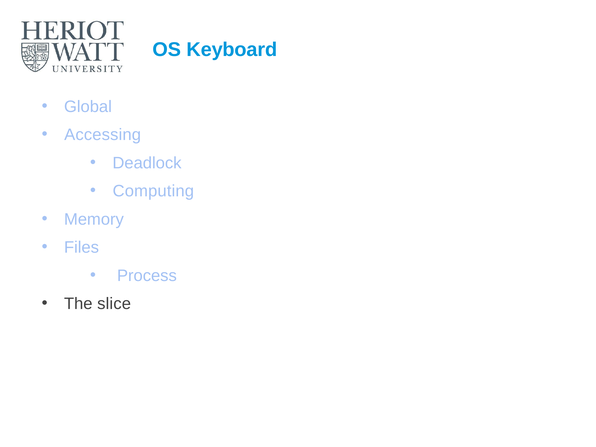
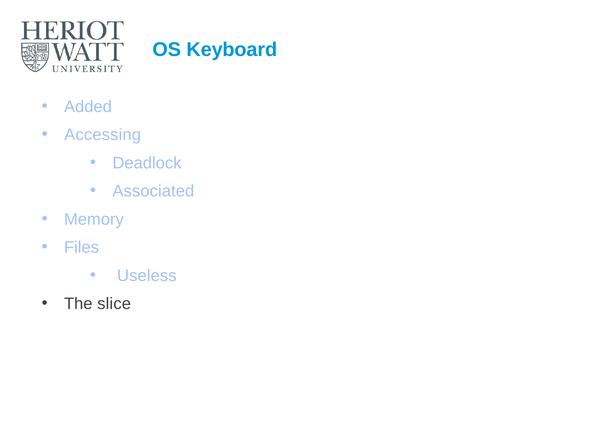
Global: Global -> Added (88, 107)
Computing: Computing -> Associated (153, 191)
Process: Process -> Useless (147, 276)
